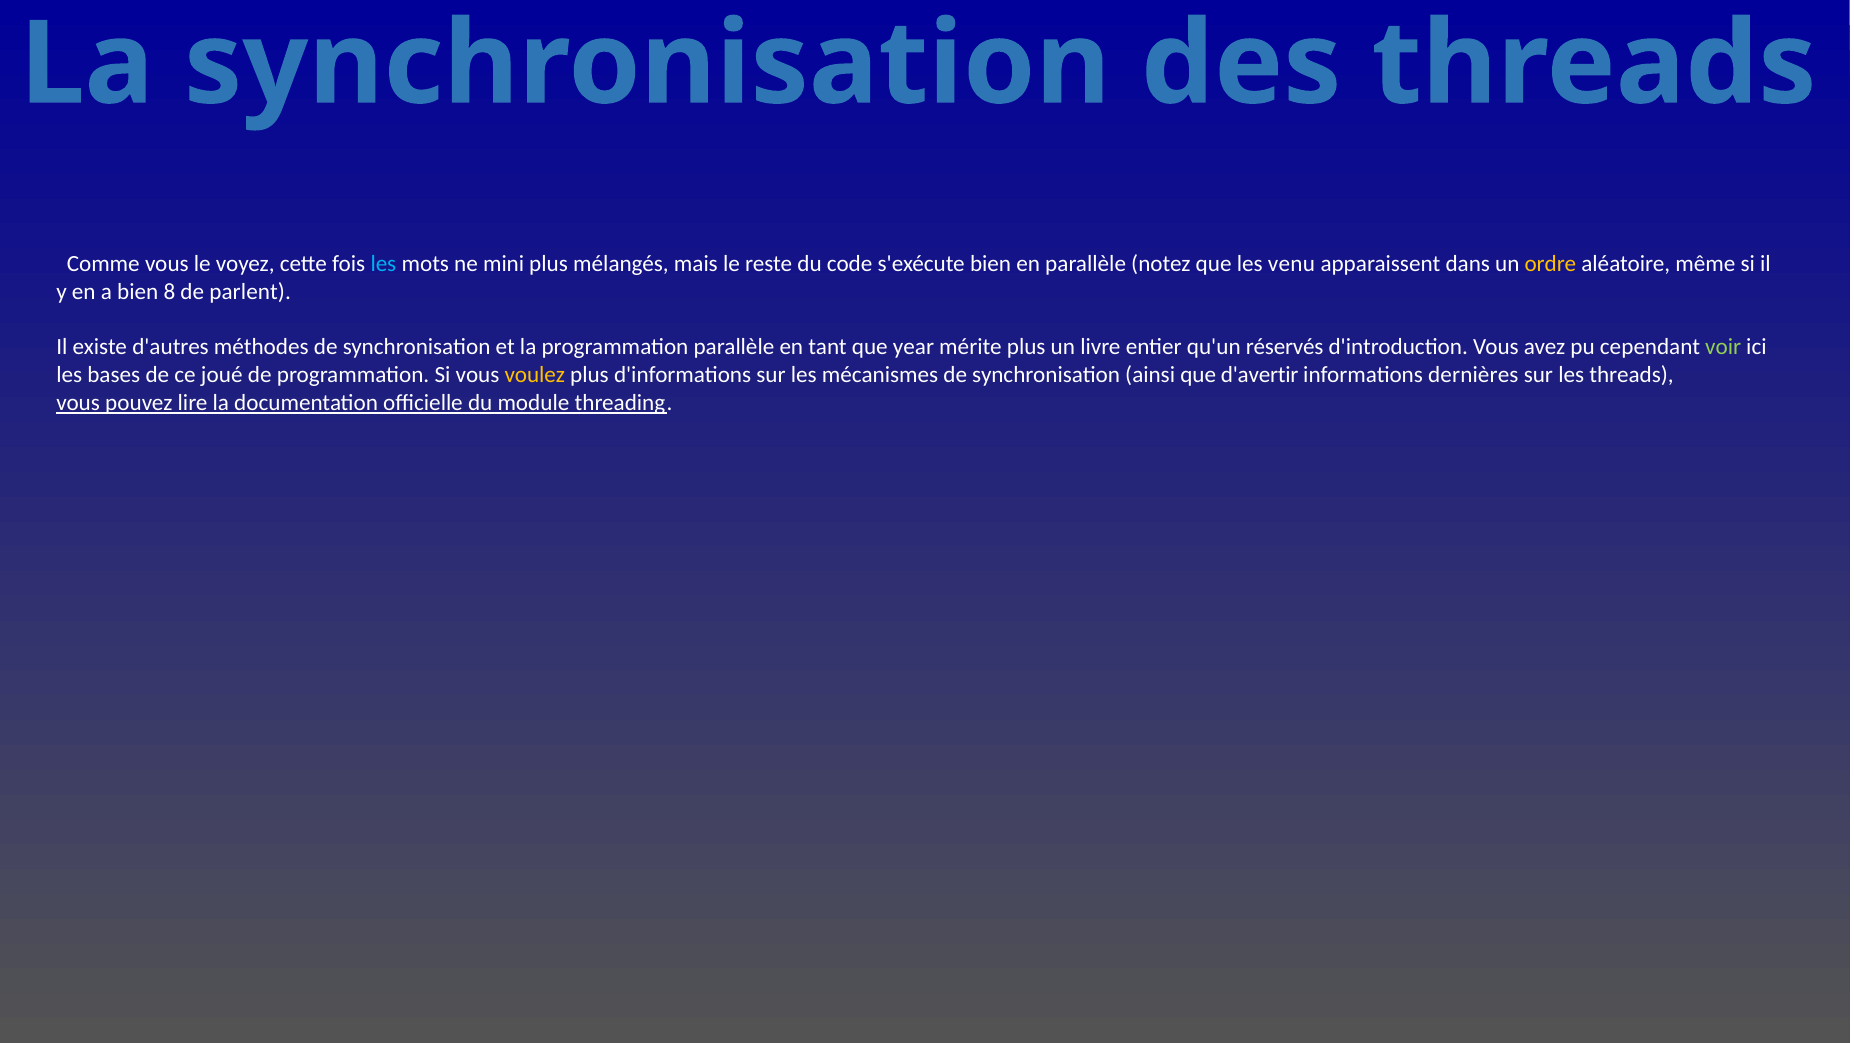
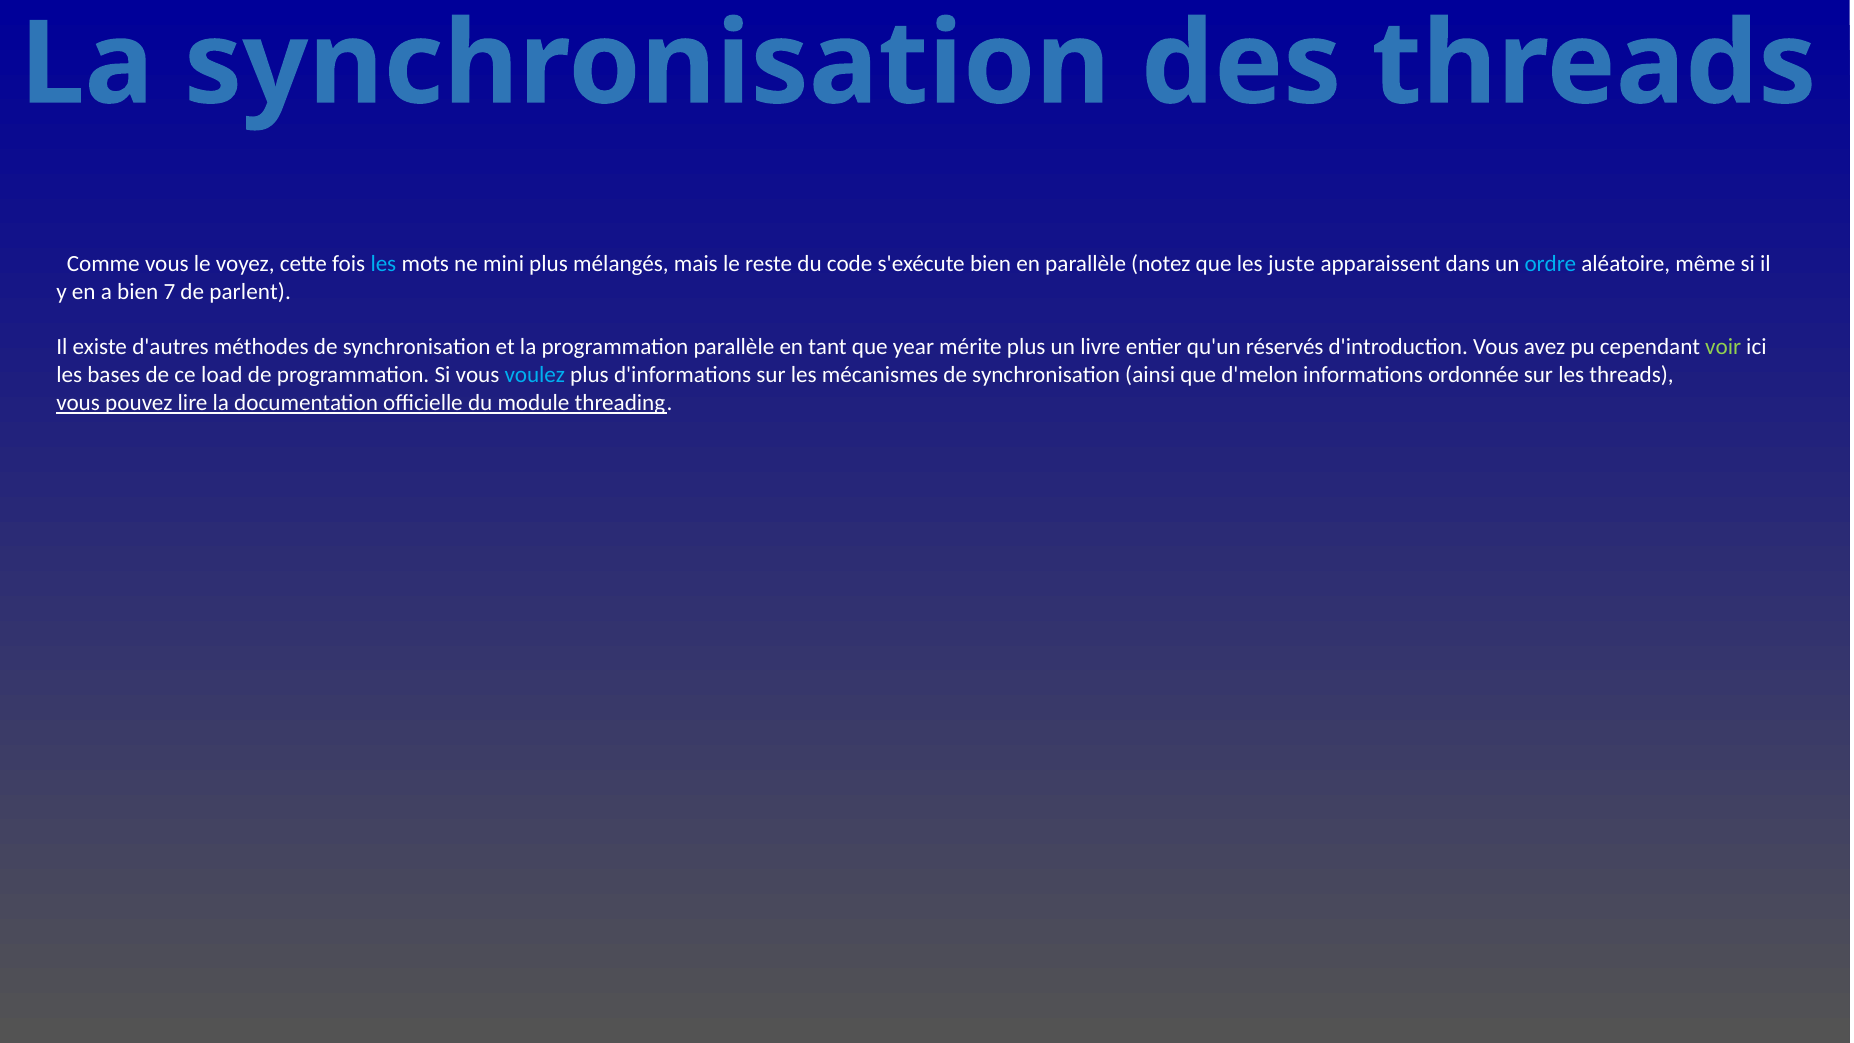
venu: venu -> juste (1291, 264)
ordre colour: yellow -> light blue (1550, 264)
8: 8 -> 7 (169, 291)
joué: joué -> load (222, 375)
voulez colour: yellow -> light blue (535, 375)
d'avertir: d'avertir -> d'melon (1260, 375)
dernières: dernières -> ordonnée (1473, 375)
